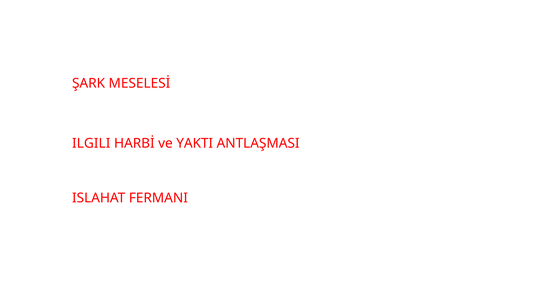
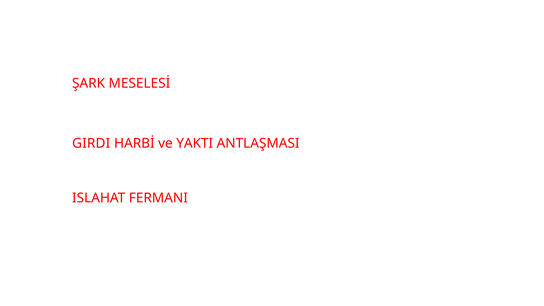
ILGILI: ILGILI -> GIRDI (91, 143)
